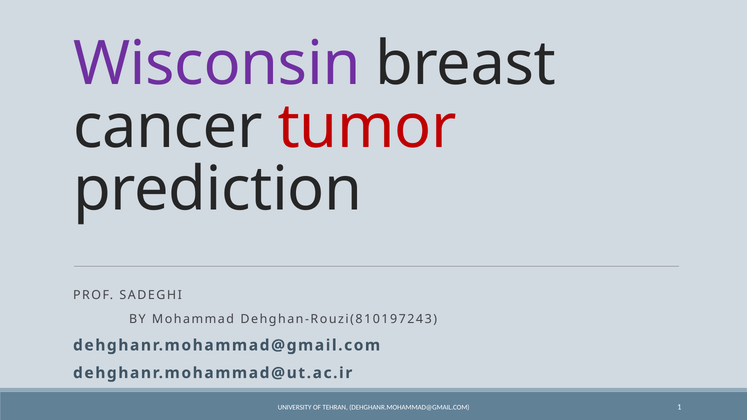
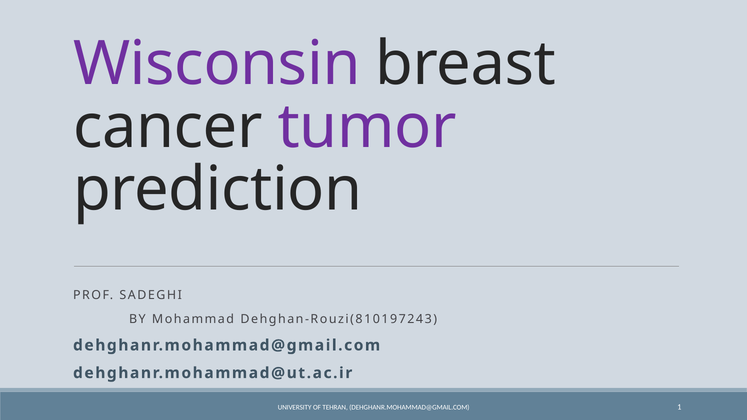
tumor colour: red -> purple (367, 127)
